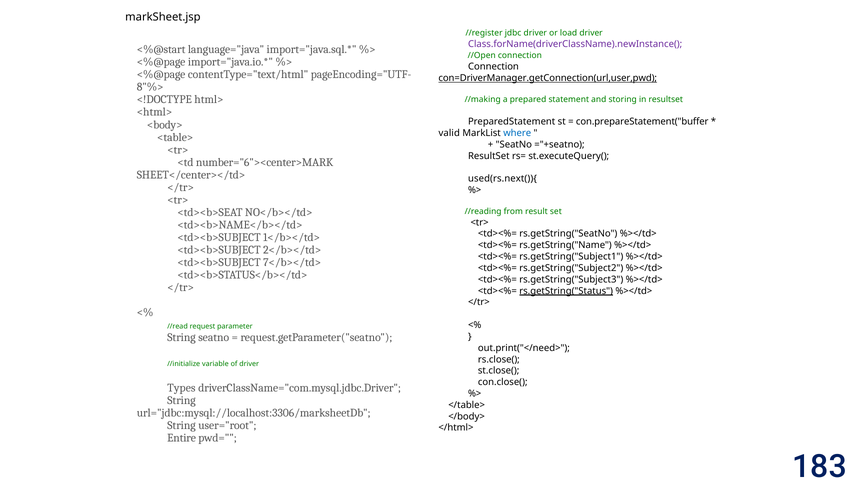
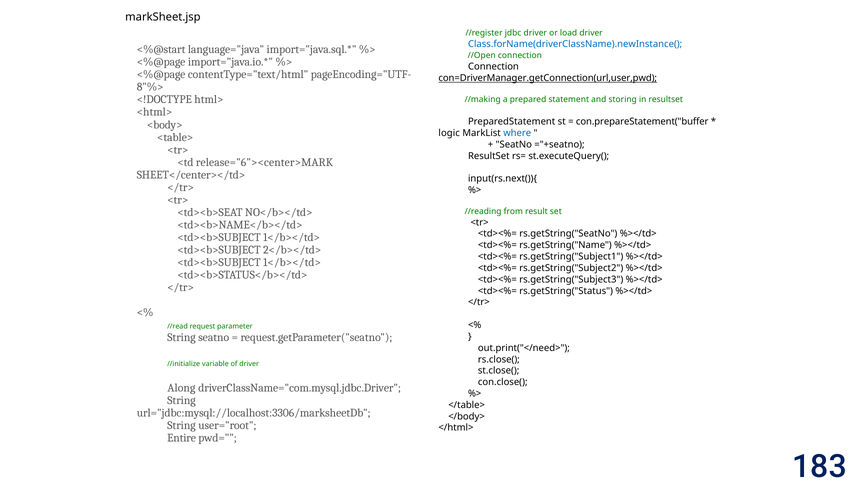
Class.forName(driverClassName).newInstance( colour: purple -> blue (575, 44)
valid: valid -> logic (449, 133)
number="6"><center>MARK: number="6"><center>MARK -> release="6"><center>MARK (265, 162)
used(rs.next()){: used(rs.next()){ -> input(rs.next()){ (503, 179)
7</b></td>: 7</b></td> -> 1</b></td> (292, 262)
rs.getString("Status underline: present -> none (566, 291)
Types: Types -> Along (181, 388)
